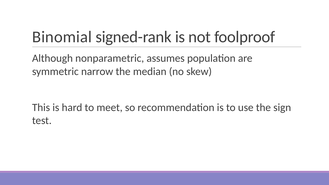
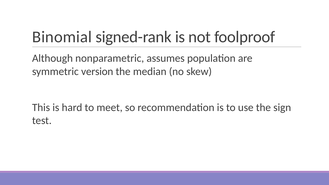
narrow: narrow -> version (97, 72)
